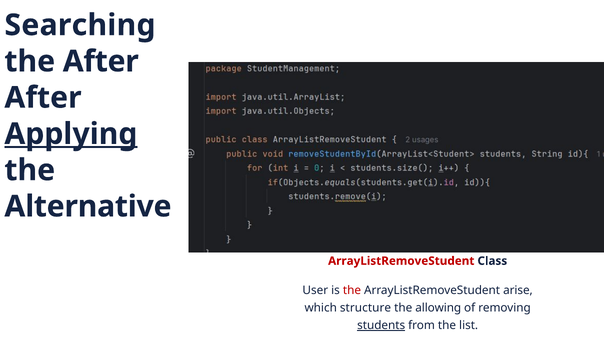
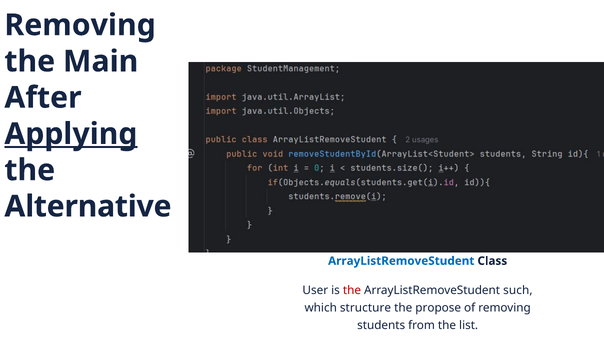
Searching: Searching -> Removing (80, 25)
the After: After -> Main (101, 61)
ArrayListRemoveStudent colour: red -> blue (401, 261)
arise: arise -> such (518, 290)
allowing: allowing -> propose (438, 308)
students underline: present -> none (381, 325)
